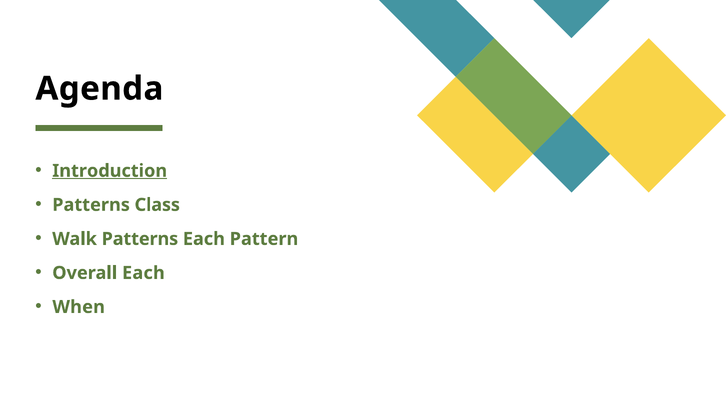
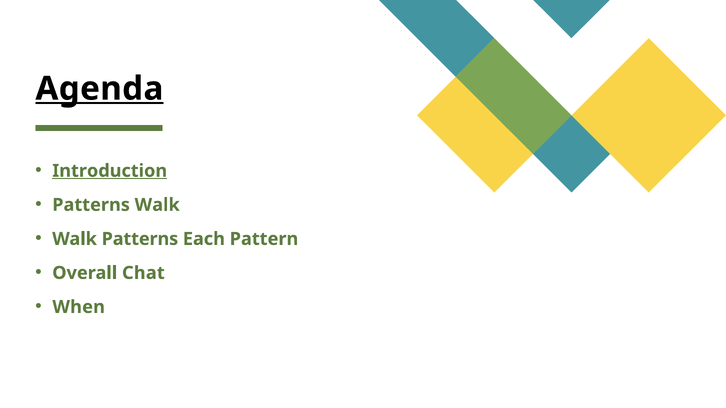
Agenda underline: none -> present (99, 89)
Patterns Class: Class -> Walk (157, 205)
Overall Each: Each -> Chat (143, 273)
